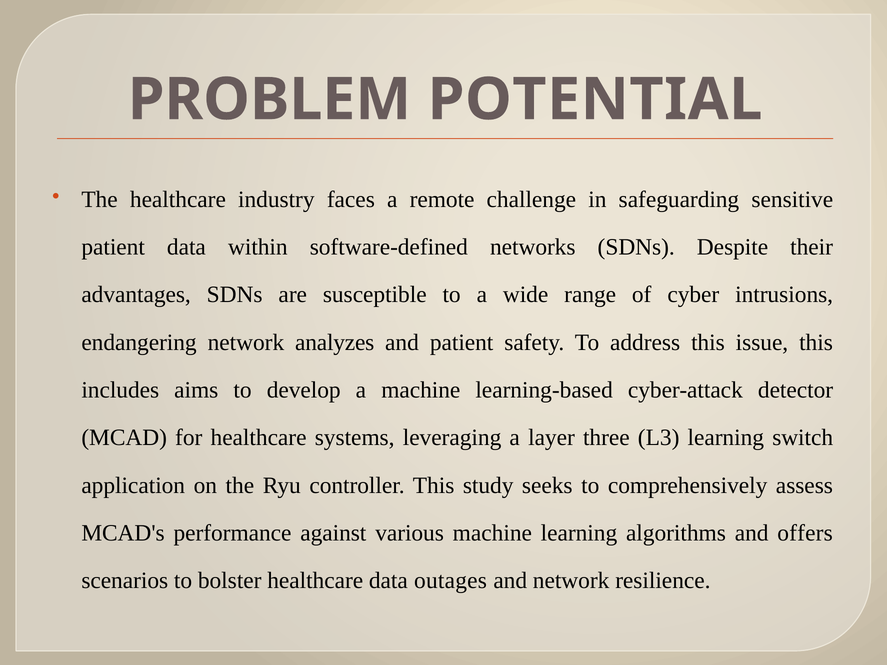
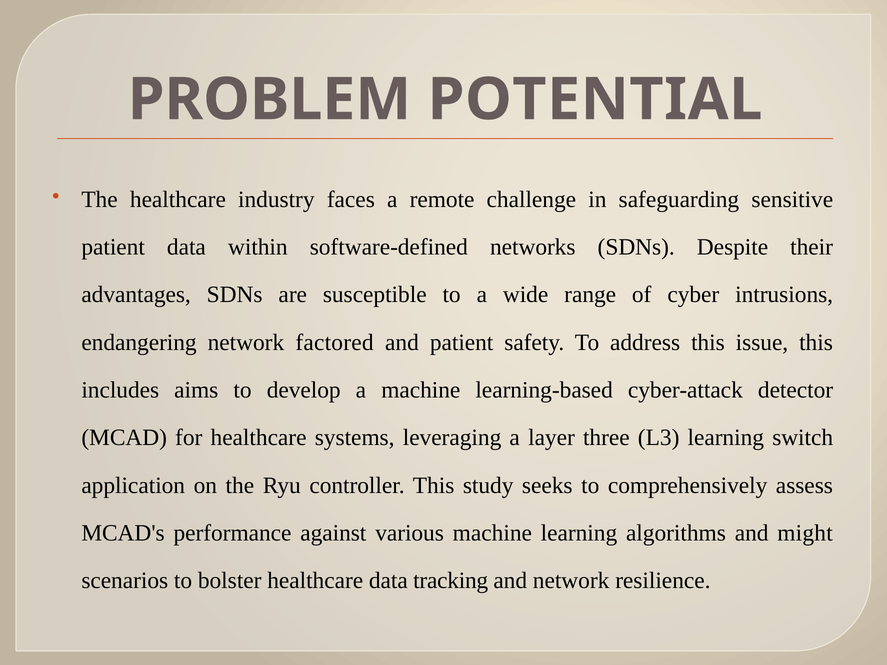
analyzes: analyzes -> factored (334, 342)
offers: offers -> might (805, 533)
outages: outages -> tracking (451, 581)
